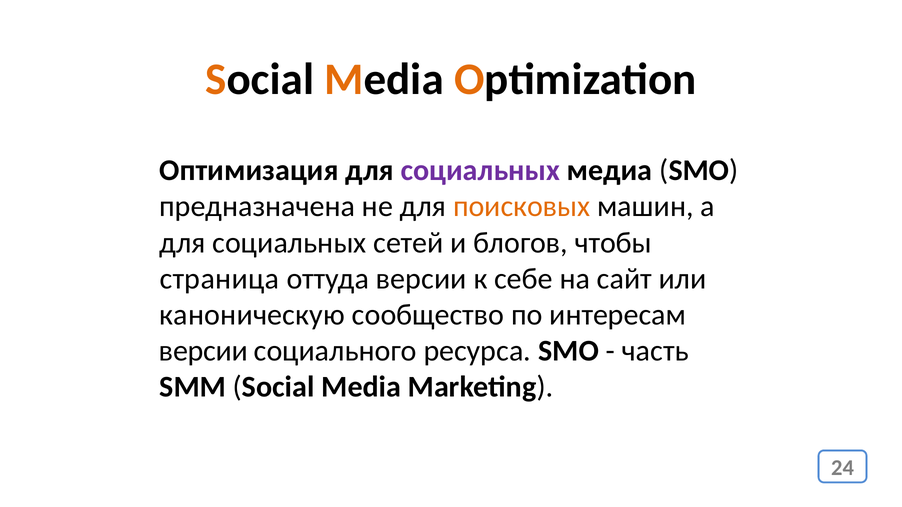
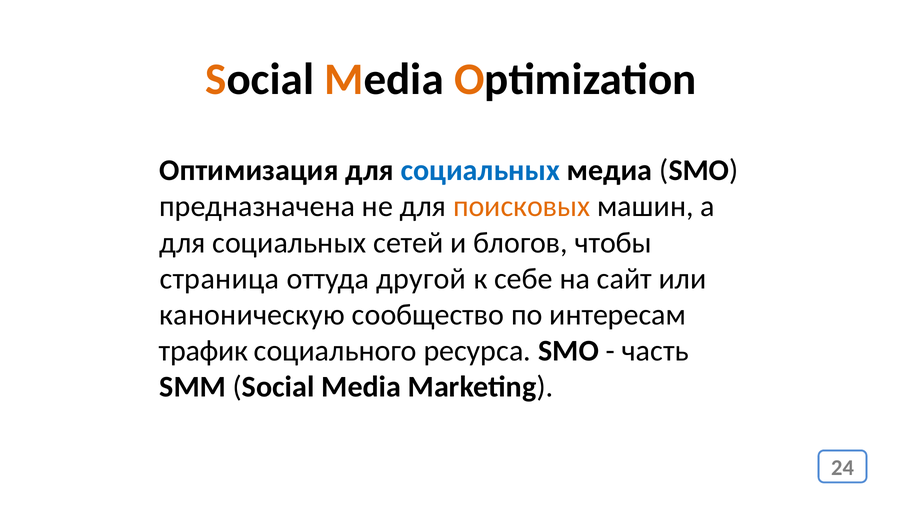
социальных colour: purple -> blue (480, 171)
оттуда версии: версии -> другой (421, 279)
версии: версии -> трафик (203, 351)
